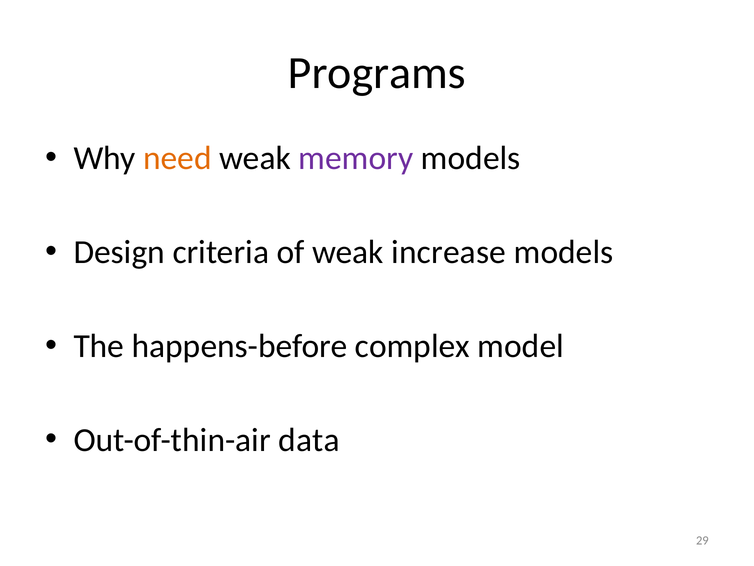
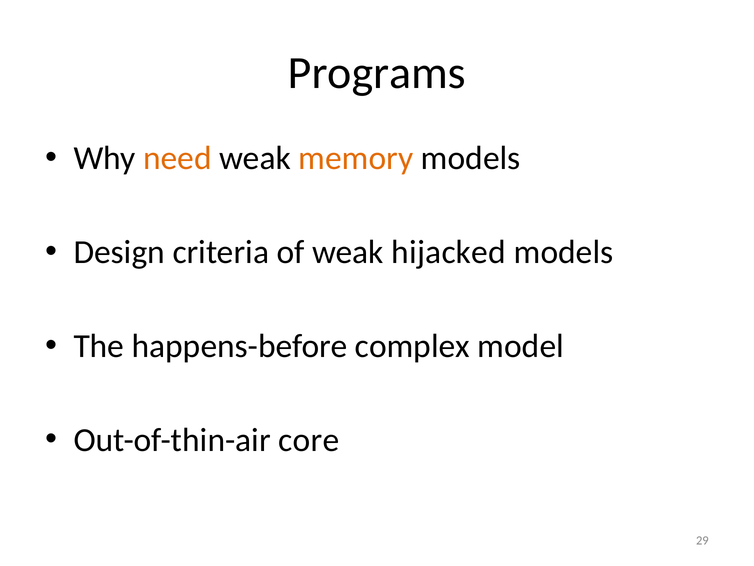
memory colour: purple -> orange (356, 158)
increase: increase -> hijacked (449, 252)
data: data -> core (309, 440)
